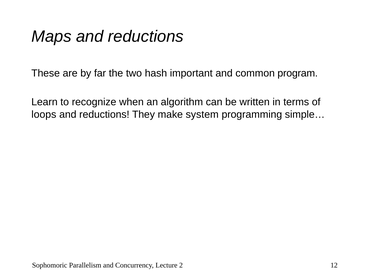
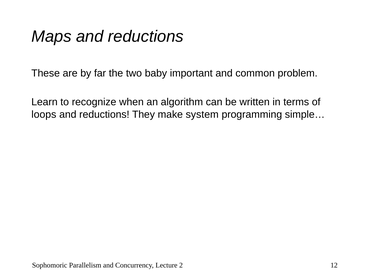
hash: hash -> baby (156, 73)
program: program -> problem (298, 73)
